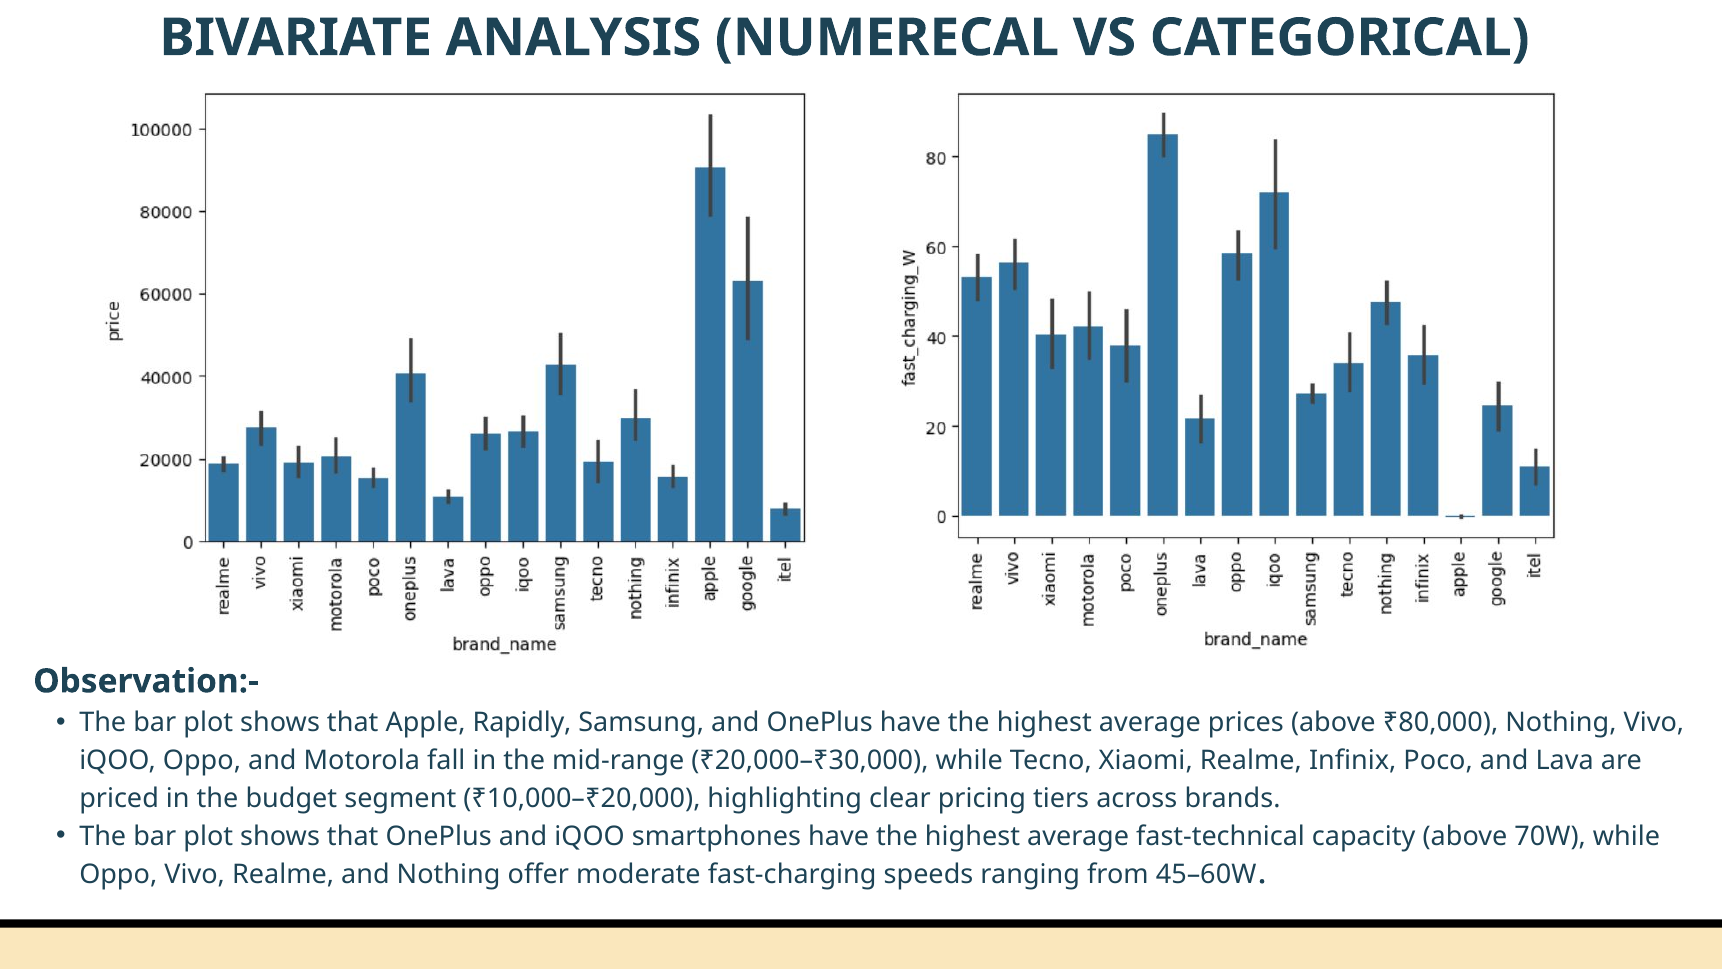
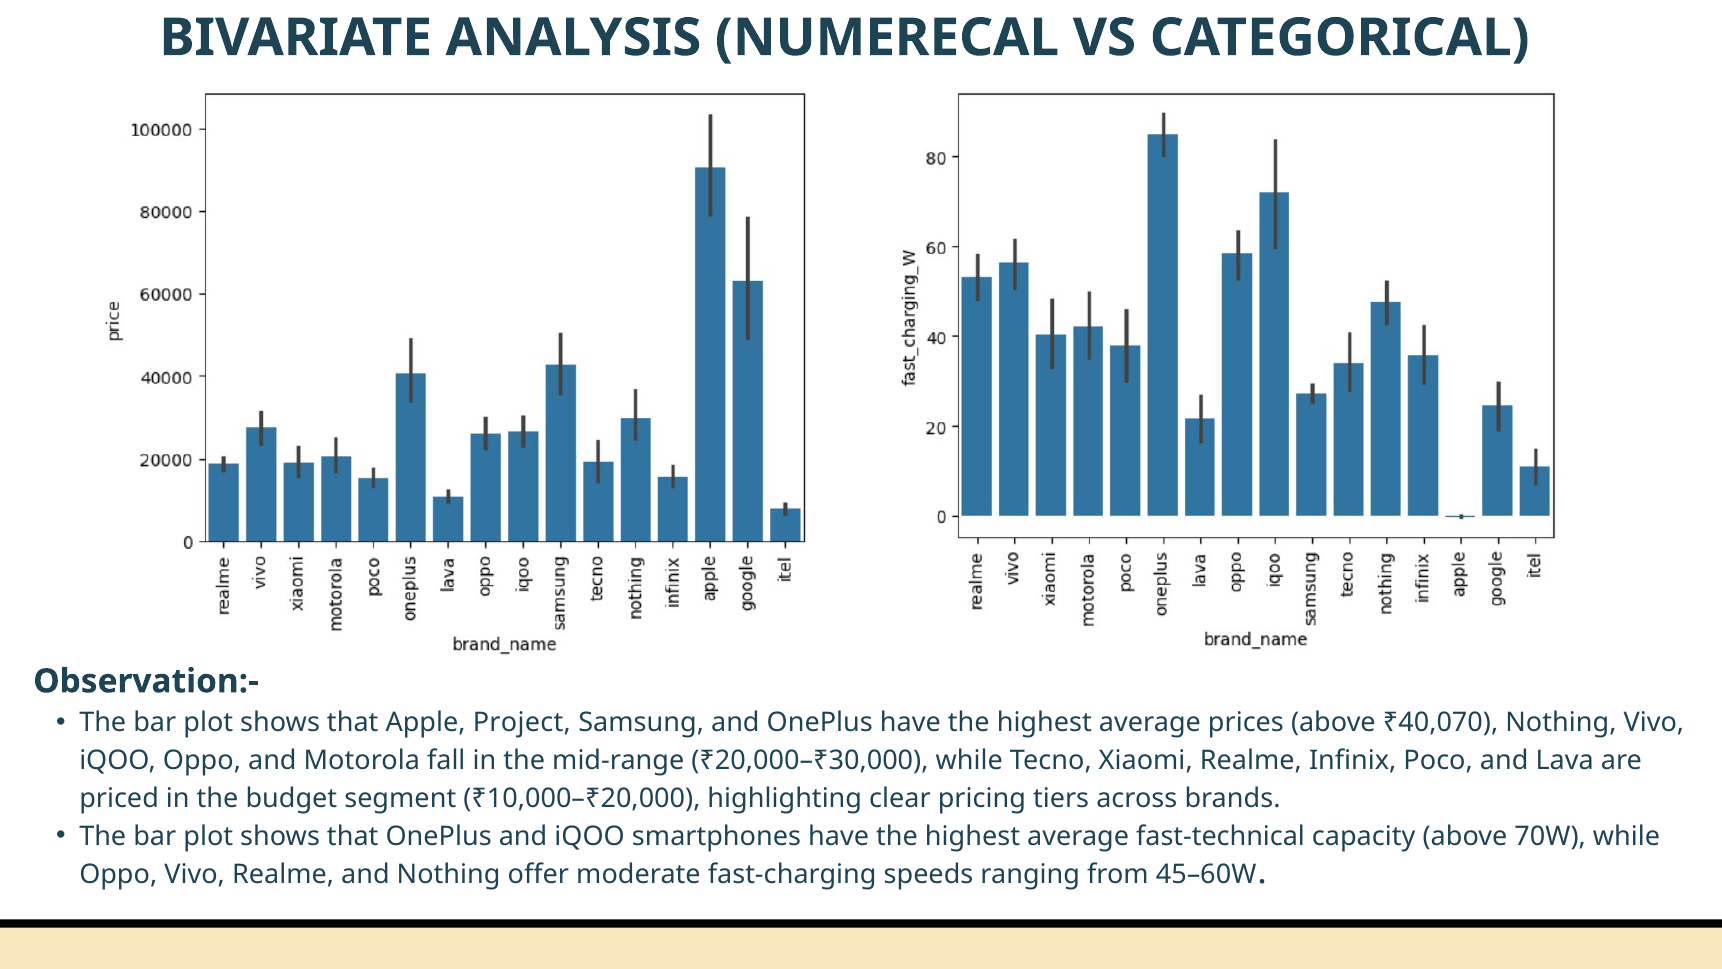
Rapidly: Rapidly -> Project (522, 722)
₹80,000: ₹80,000 -> ₹40,070 (1441, 722)
